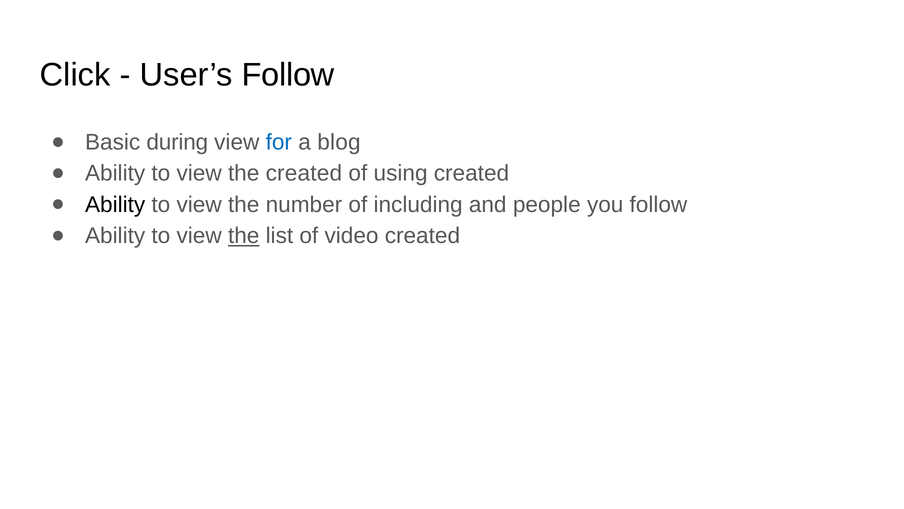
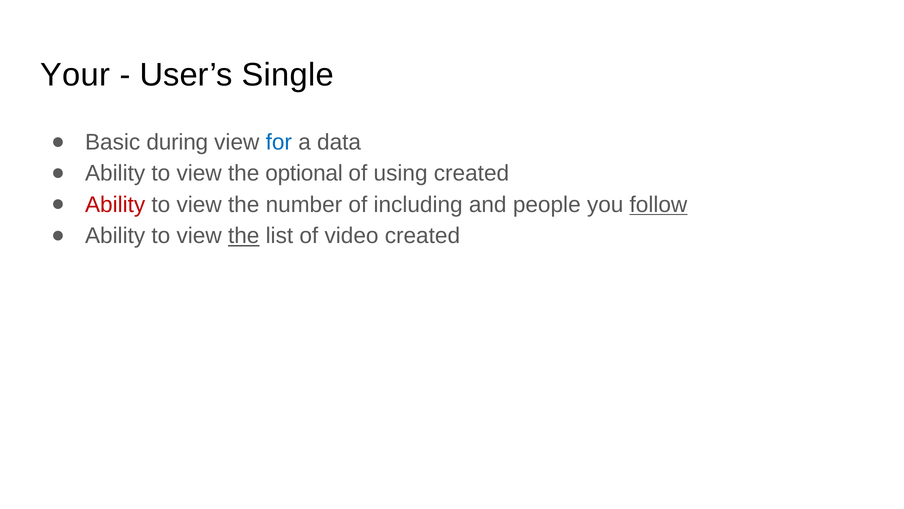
Click: Click -> Your (75, 75)
User’s Follow: Follow -> Single (288, 75)
blog: blog -> data (339, 142)
the created: created -> optional (304, 173)
Ability colour: black -> red (115, 205)
follow underline: none -> present (658, 205)
